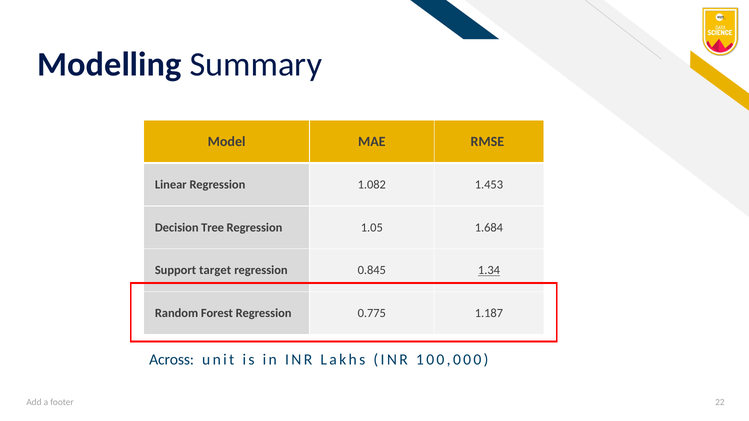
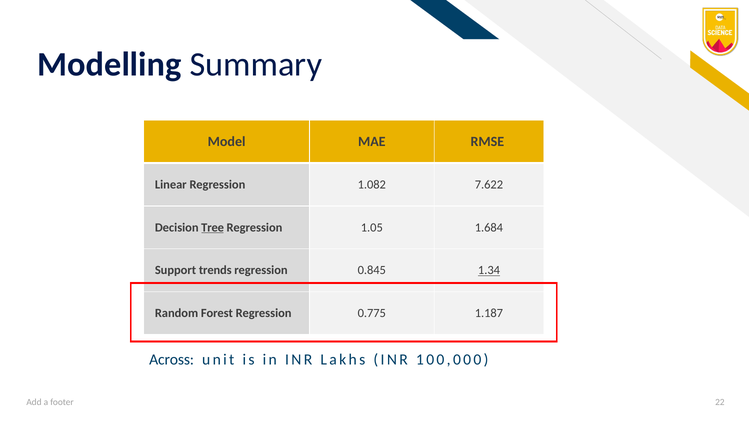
1.453: 1.453 -> 7.622 (489, 185)
Tree underline: none -> present (213, 228)
target: target -> trends (215, 271)
